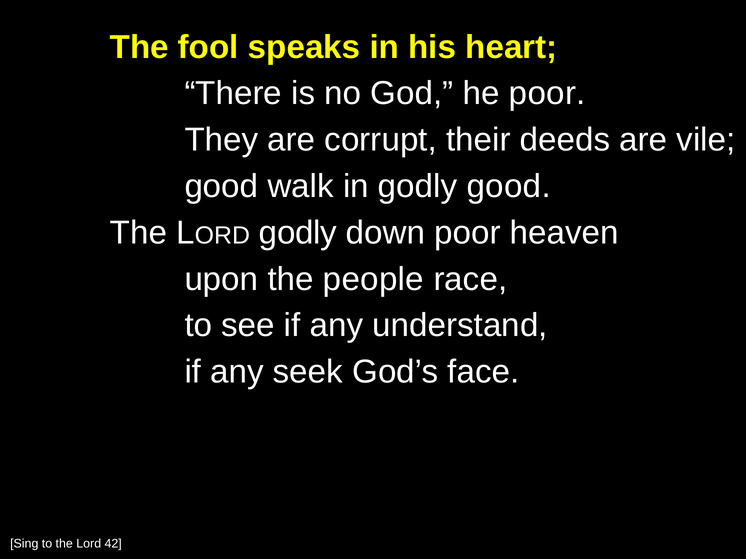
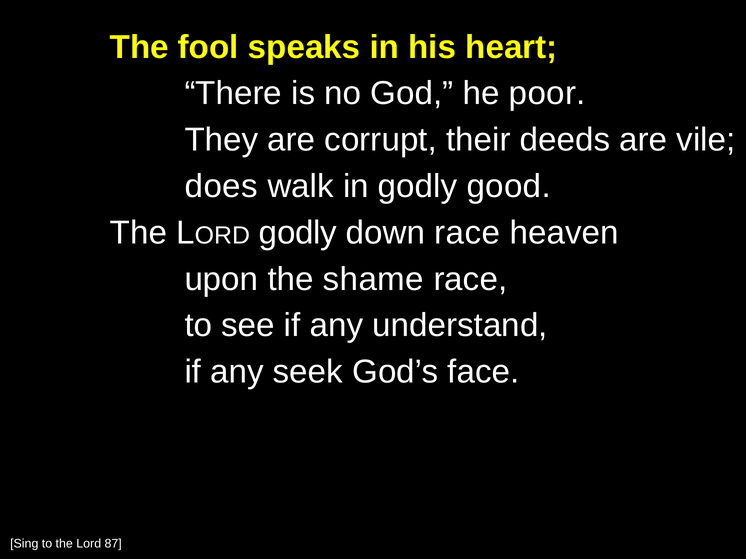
good: good -> does (221, 186)
down poor: poor -> race (467, 233)
people: people -> shame (373, 279)
42: 42 -> 87 (113, 544)
